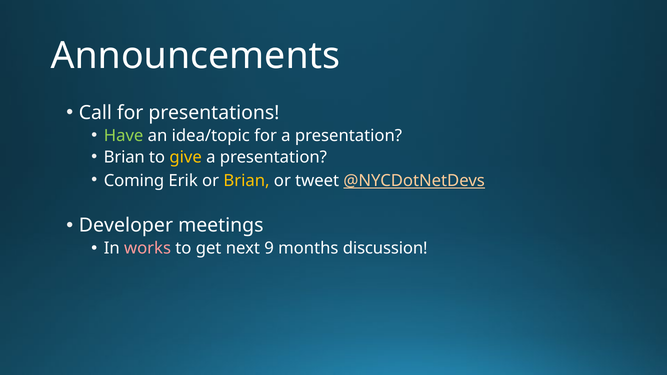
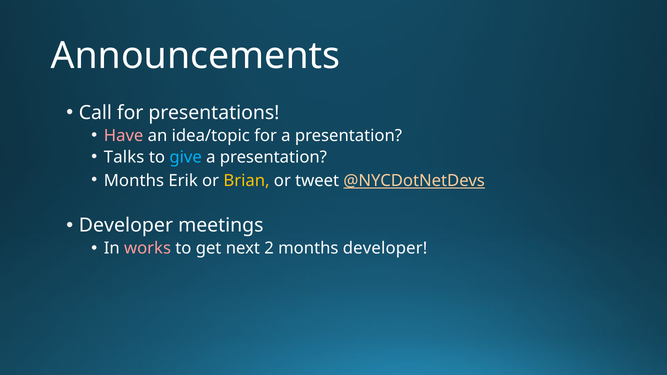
Have colour: light green -> pink (124, 136)
Brian: Brian -> Talks (124, 157)
give colour: yellow -> light blue (186, 157)
Coming: Coming -> Months (134, 181)
9: 9 -> 2 (269, 249)
months discussion: discussion -> developer (385, 249)
